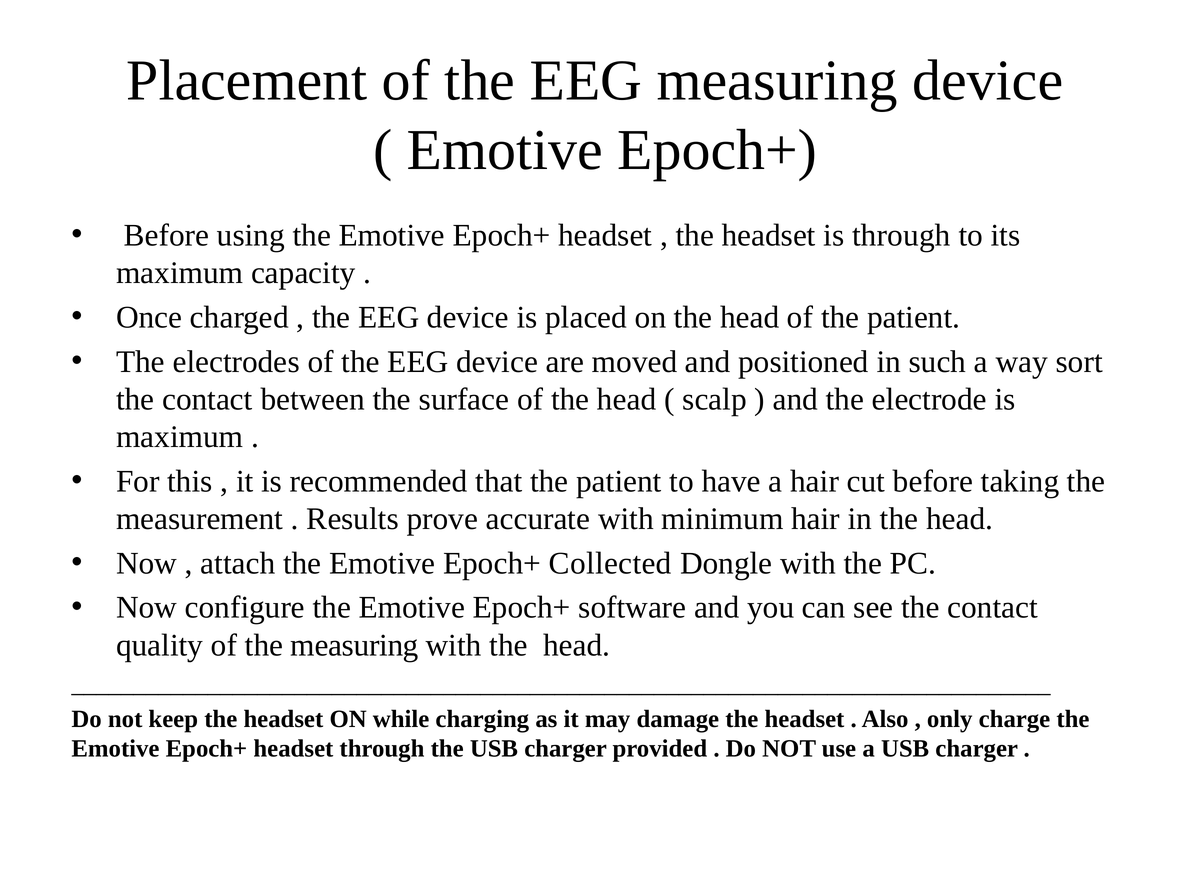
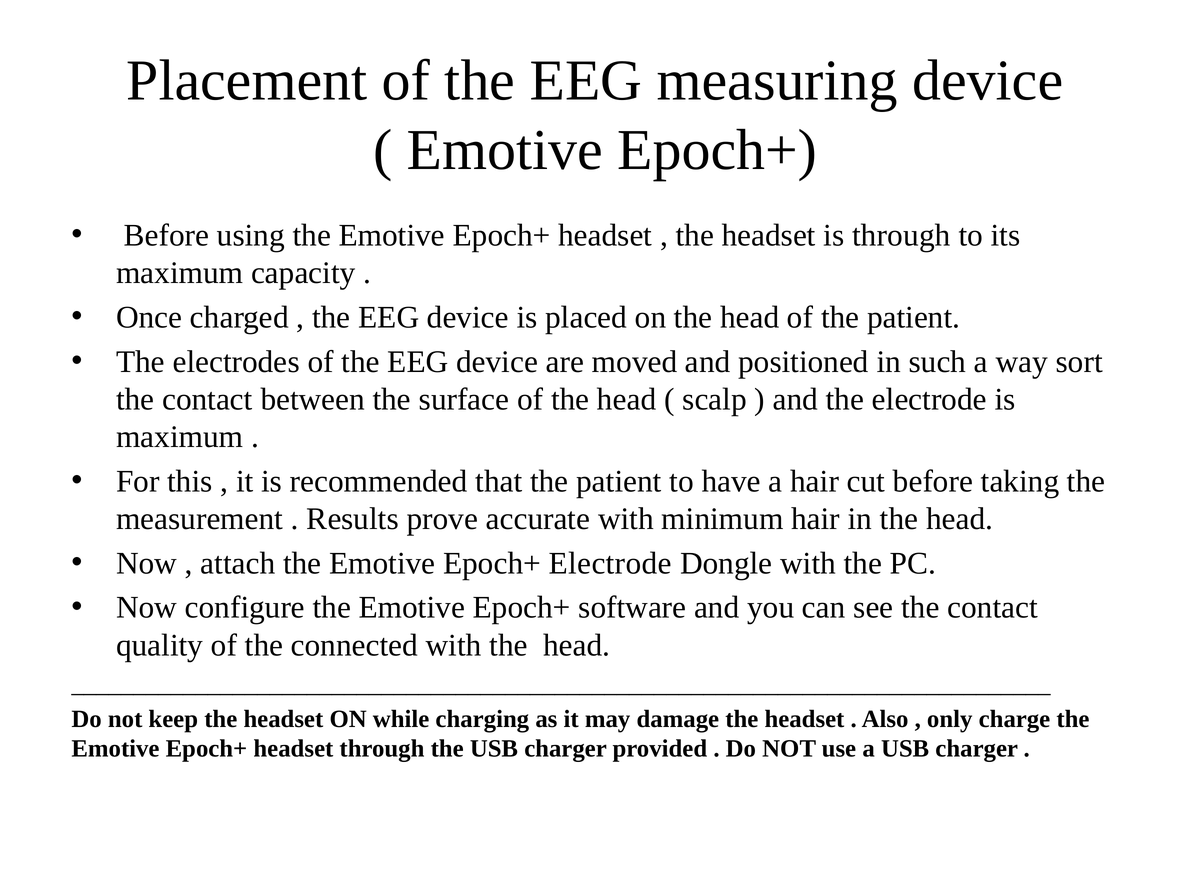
Epoch+ Collected: Collected -> Electrode (610, 563)
the measuring: measuring -> connected (354, 645)
